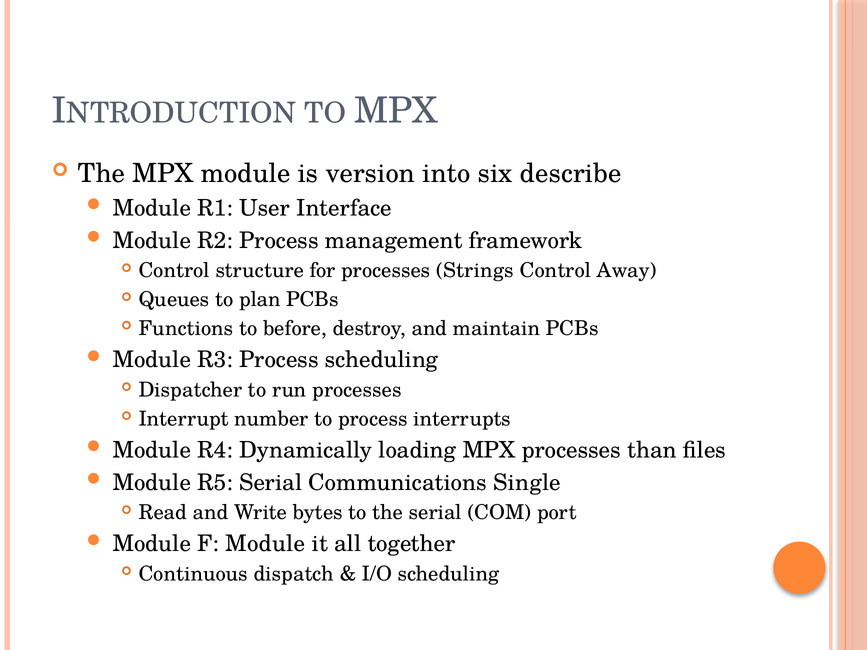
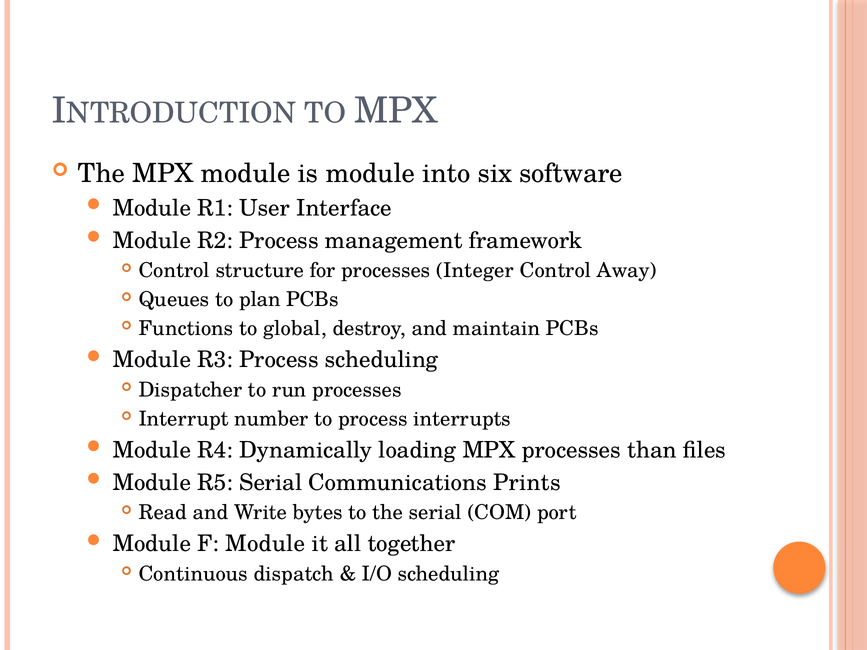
is version: version -> module (370, 174)
describe: describe -> software (571, 174)
Strings: Strings -> Integer (475, 271)
before: before -> global (295, 329)
Single: Single -> Prints (527, 483)
